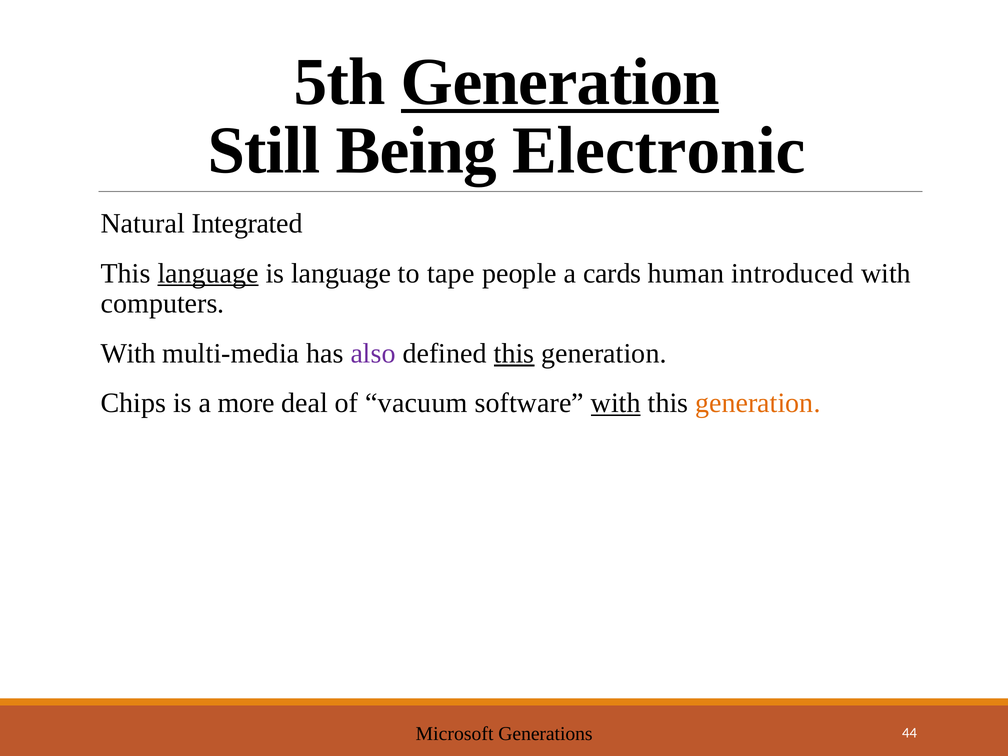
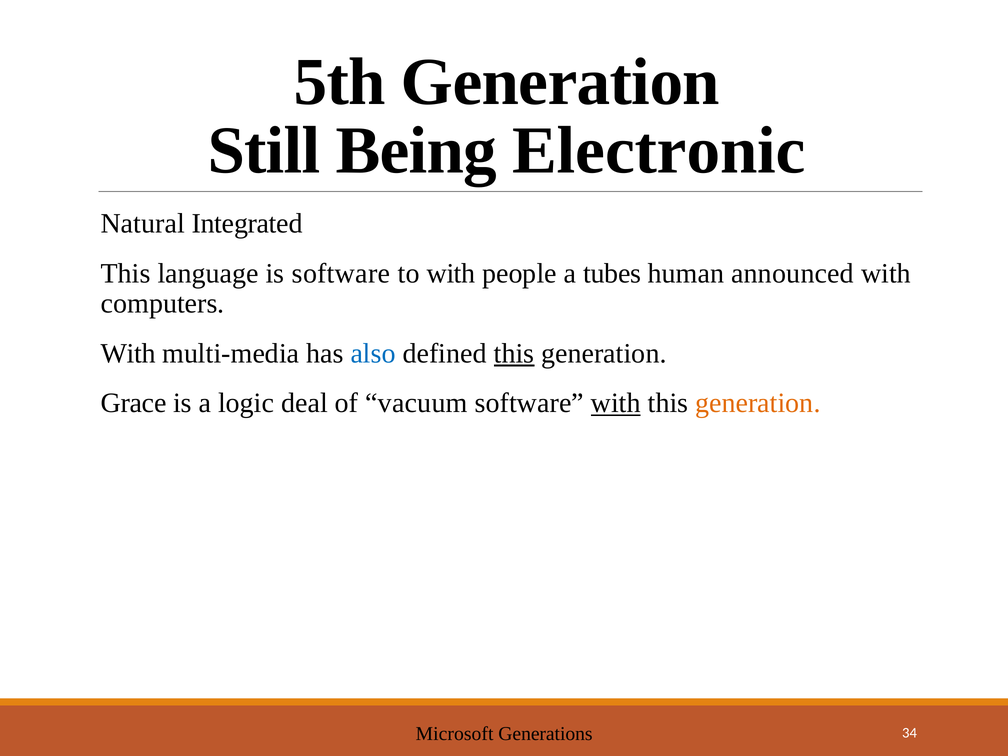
Generation underline: present -> none (560, 82)
language underline: present -> none (208, 273)
is language: language -> software (341, 273)
to tape: tape -> with (451, 273)
cards: cards -> tubes (612, 273)
introduced: introduced -> announced (793, 273)
also colour: purple -> blue (373, 353)
Chips: Chips -> Grace (134, 403)
more: more -> logic (246, 403)
44: 44 -> 34 (910, 733)
